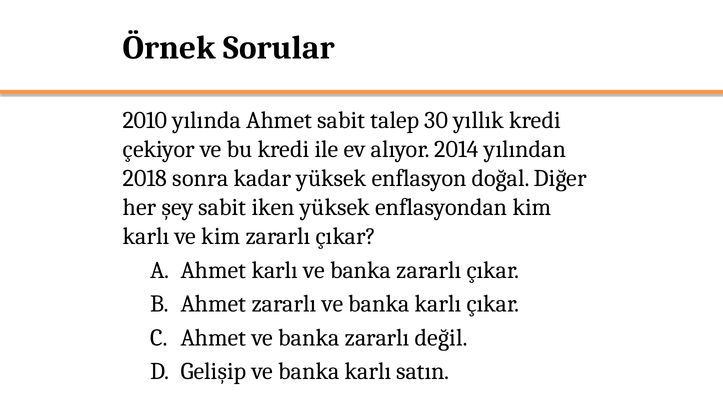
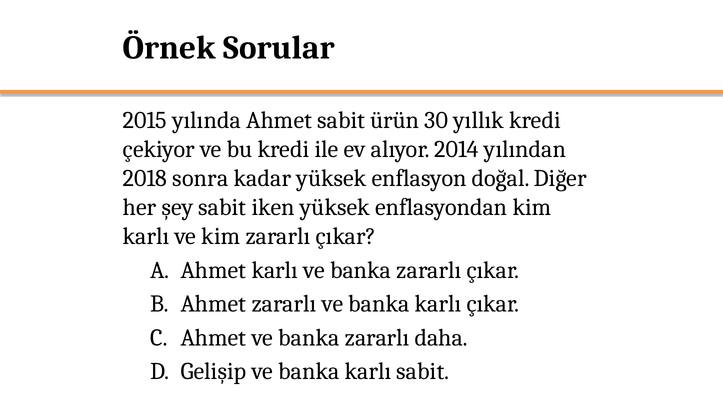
2010: 2010 -> 2015 (145, 120)
talep: talep -> ürün (395, 120)
değil: değil -> daha (441, 337)
karlı satın: satın -> sabit (423, 371)
